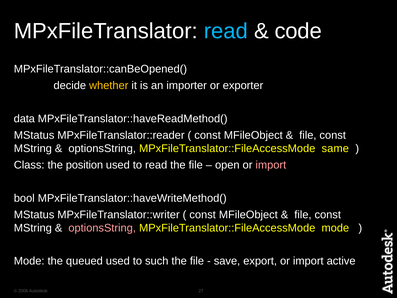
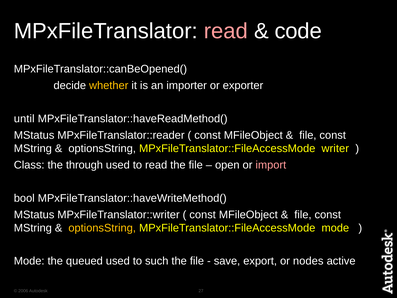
read colour: light blue -> pink (226, 31)
data: data -> until (24, 119)
same: same -> writer (335, 148)
position: position -> through (84, 165)
optionsString colour: pink -> yellow (102, 228)
export or import: import -> nodes (308, 261)
